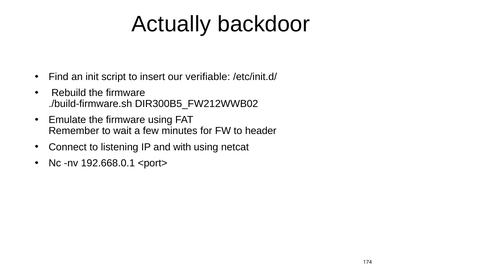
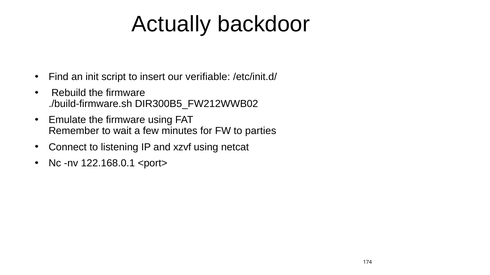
header: header -> parties (261, 131)
with: with -> xzvf (182, 147)
192.668.0.1: 192.668.0.1 -> 122.168.0.1 (108, 163)
